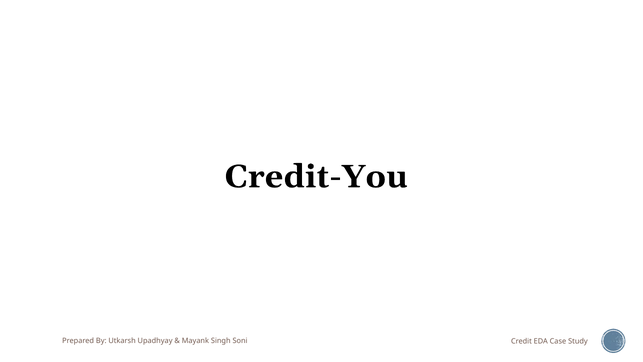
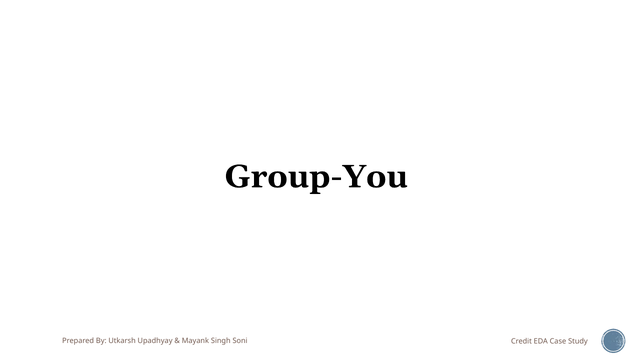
Credit-You: Credit-You -> Group-You (316, 176)
